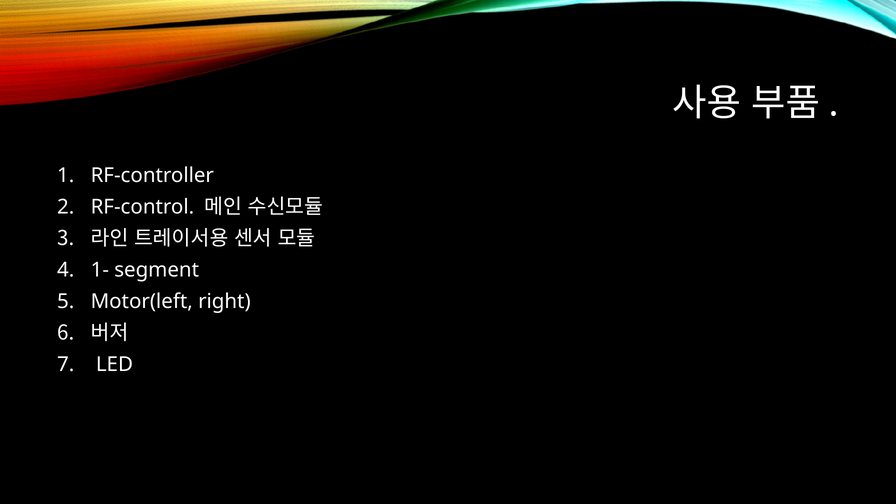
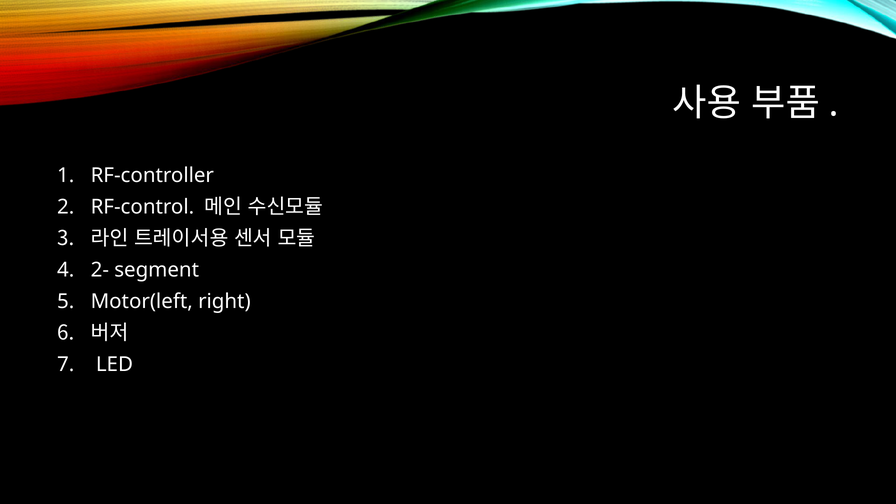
1-: 1- -> 2- (100, 270)
